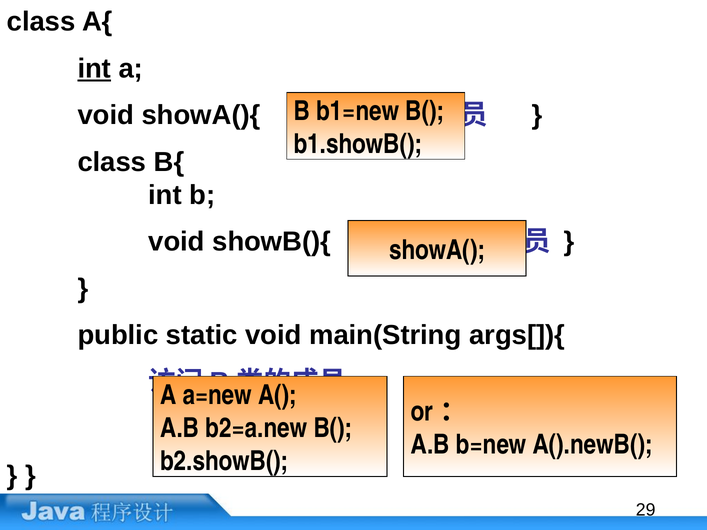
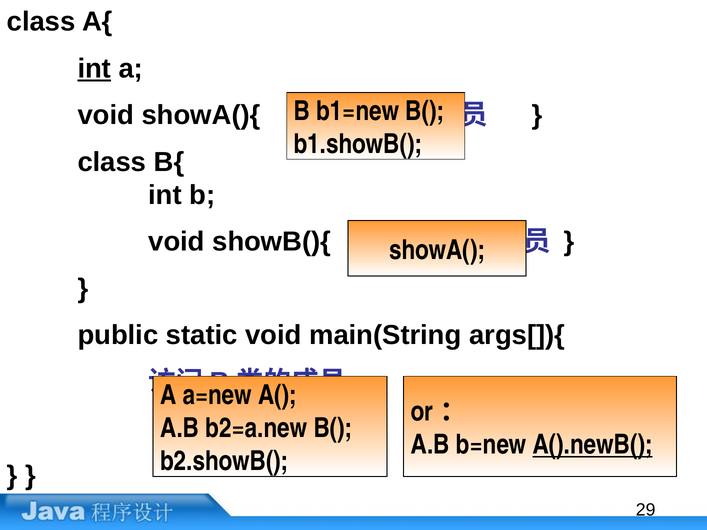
A().newB( underline: none -> present (593, 445)
